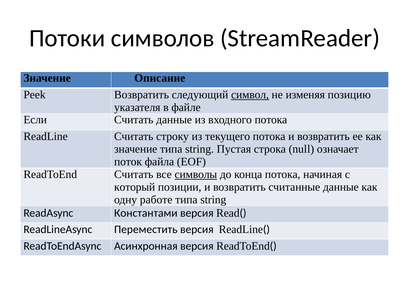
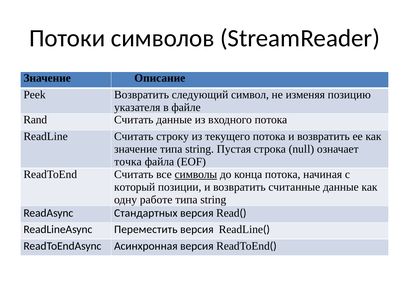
символ underline: present -> none (250, 95)
Если: Если -> Rand (35, 120)
поток: поток -> точка (128, 162)
Константами: Константами -> Стандартных (146, 213)
